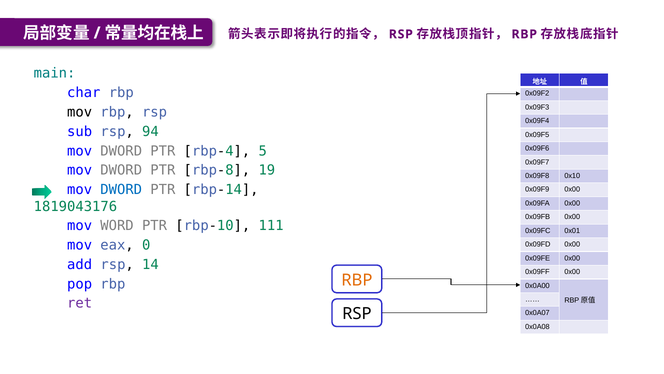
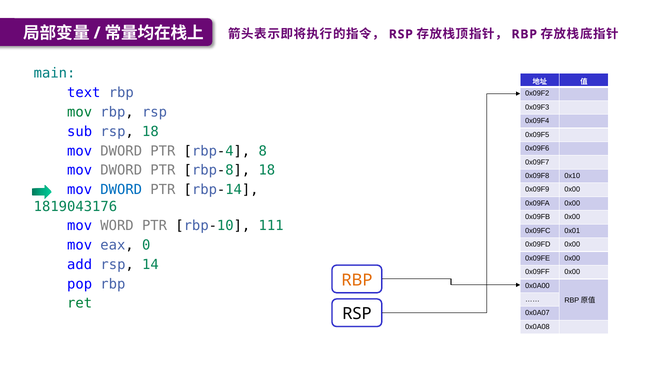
char: char -> text (84, 93)
mov colour: black -> green (80, 112)
rsp 94: 94 -> 18 (150, 131)
5: 5 -> 8 (263, 151)
rbp-8 19: 19 -> 18 (267, 170)
ret colour: purple -> green (80, 303)
